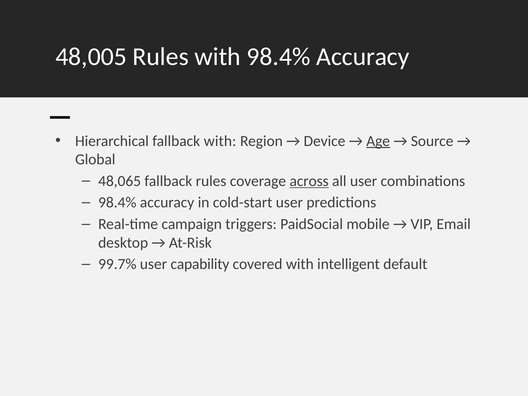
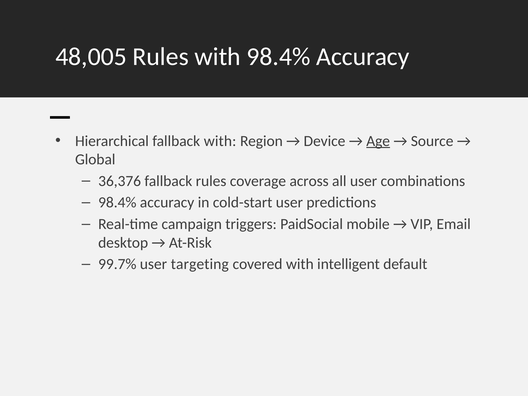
48,065: 48,065 -> 36,376 (120, 181)
across underline: present -> none (309, 181)
capability: capability -> targeting (200, 264)
